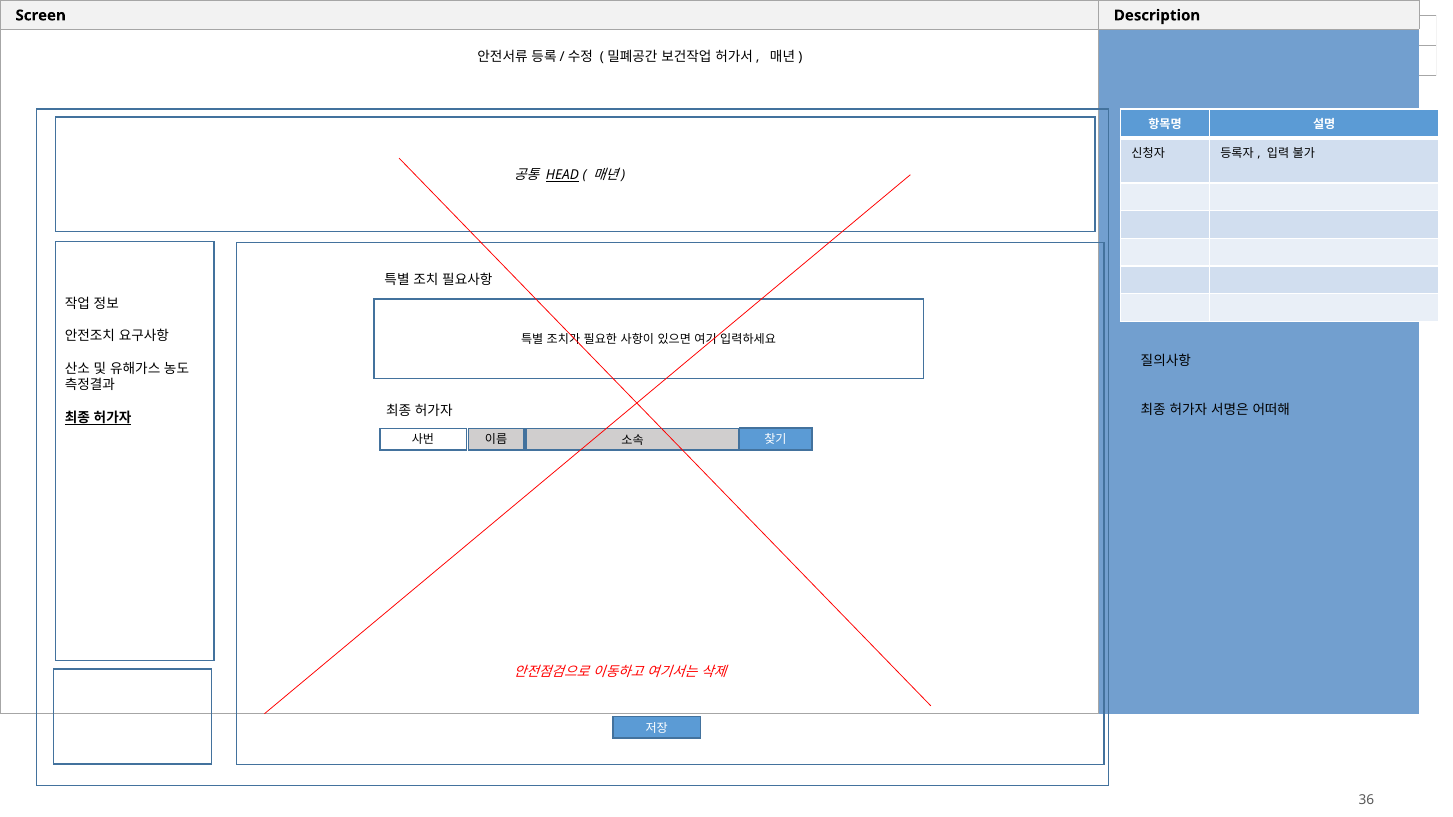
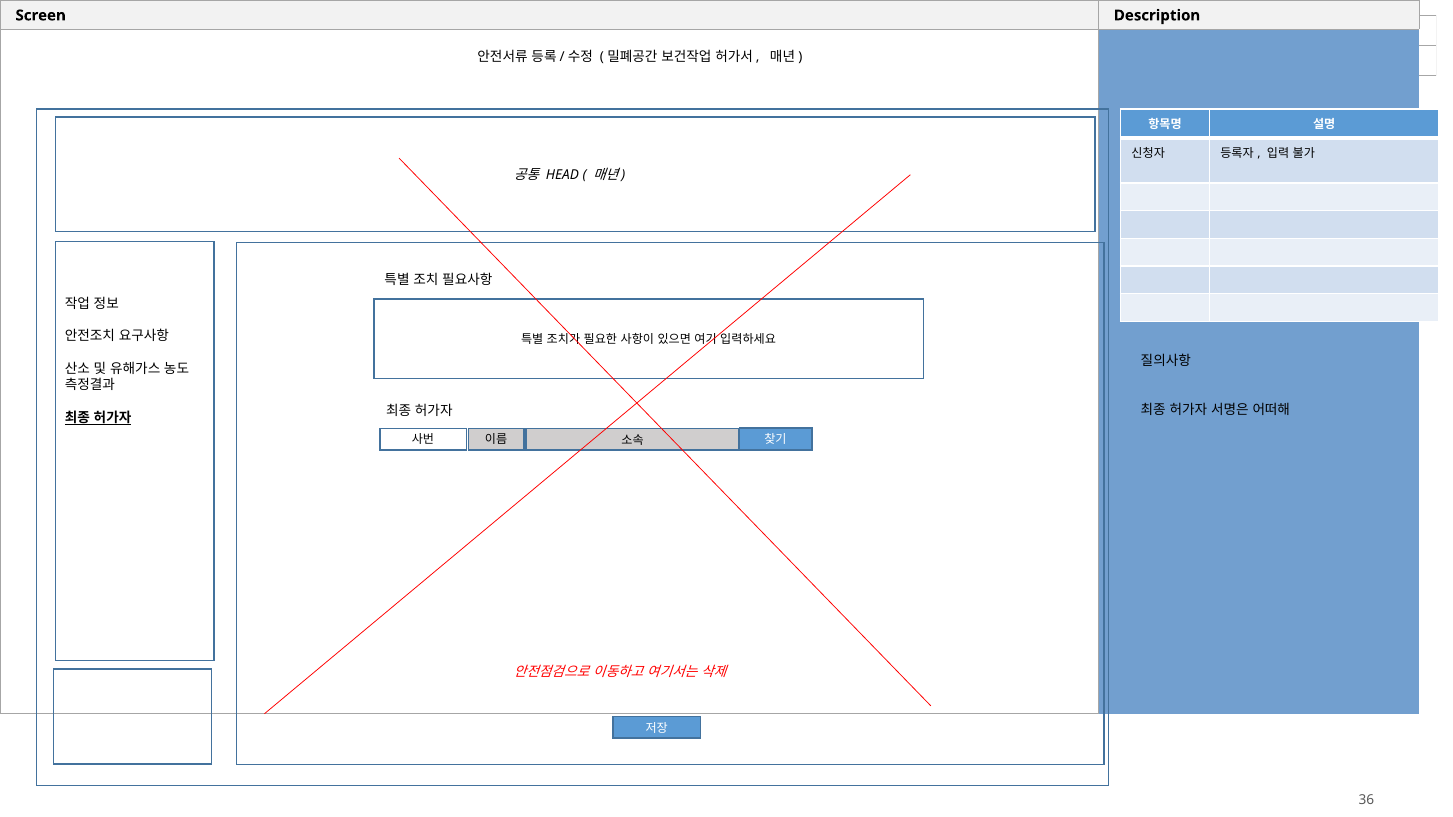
HEAD underline: present -> none (562, 175)
